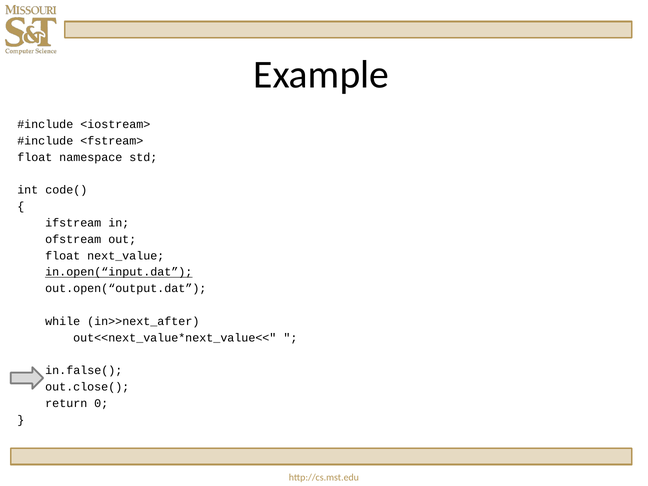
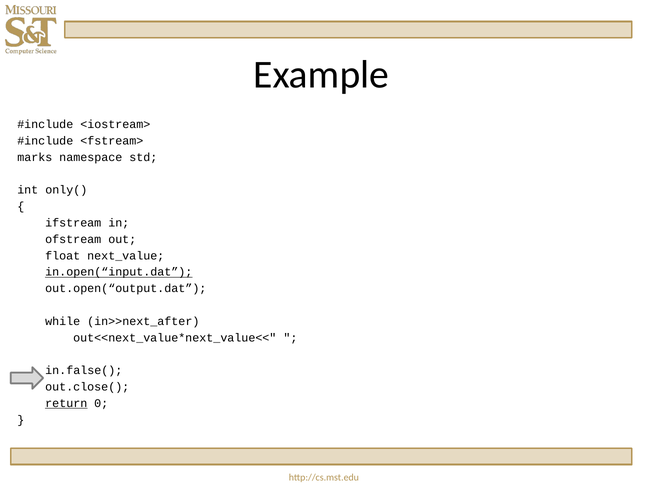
float: float -> marks (35, 157)
code(: code( -> only( (66, 190)
return underline: none -> present (66, 403)
